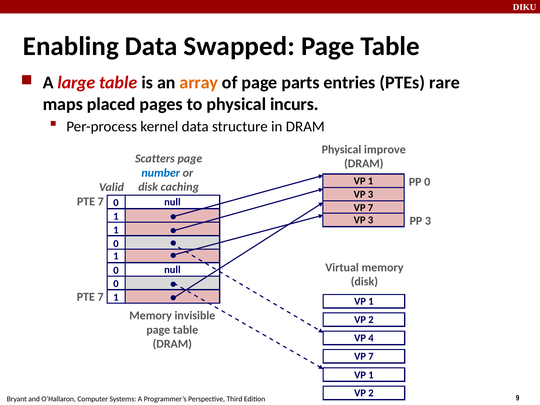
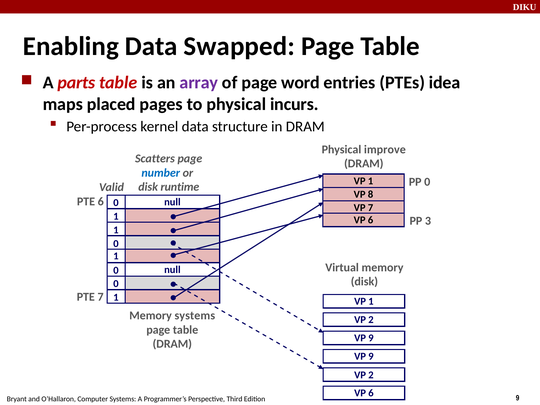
large: large -> parts (76, 82)
array colour: orange -> purple (199, 82)
parts: parts -> word (301, 82)
rare: rare -> idea (445, 82)
caching: caching -> runtime (180, 187)
3: 3 -> 8 (371, 194)
7: 7 -> 6 (101, 201)
3: 3 -> 6 (371, 220)
Memory invisible: invisible -> systems (195, 316)
4: 4 -> 9 (371, 338)
7: 7 -> 9 (371, 357)
1: 1 -> 2 (371, 375)
2: 2 -> 6 (371, 393)
